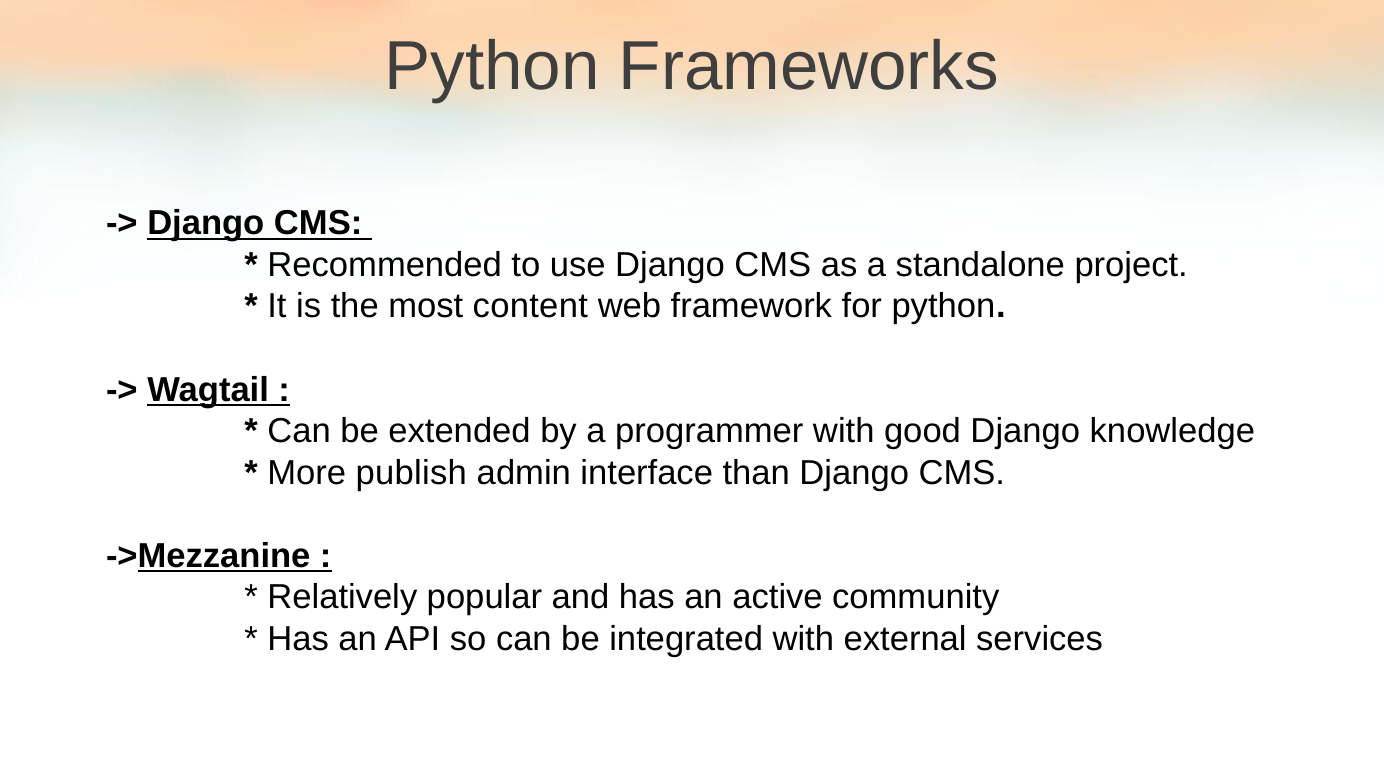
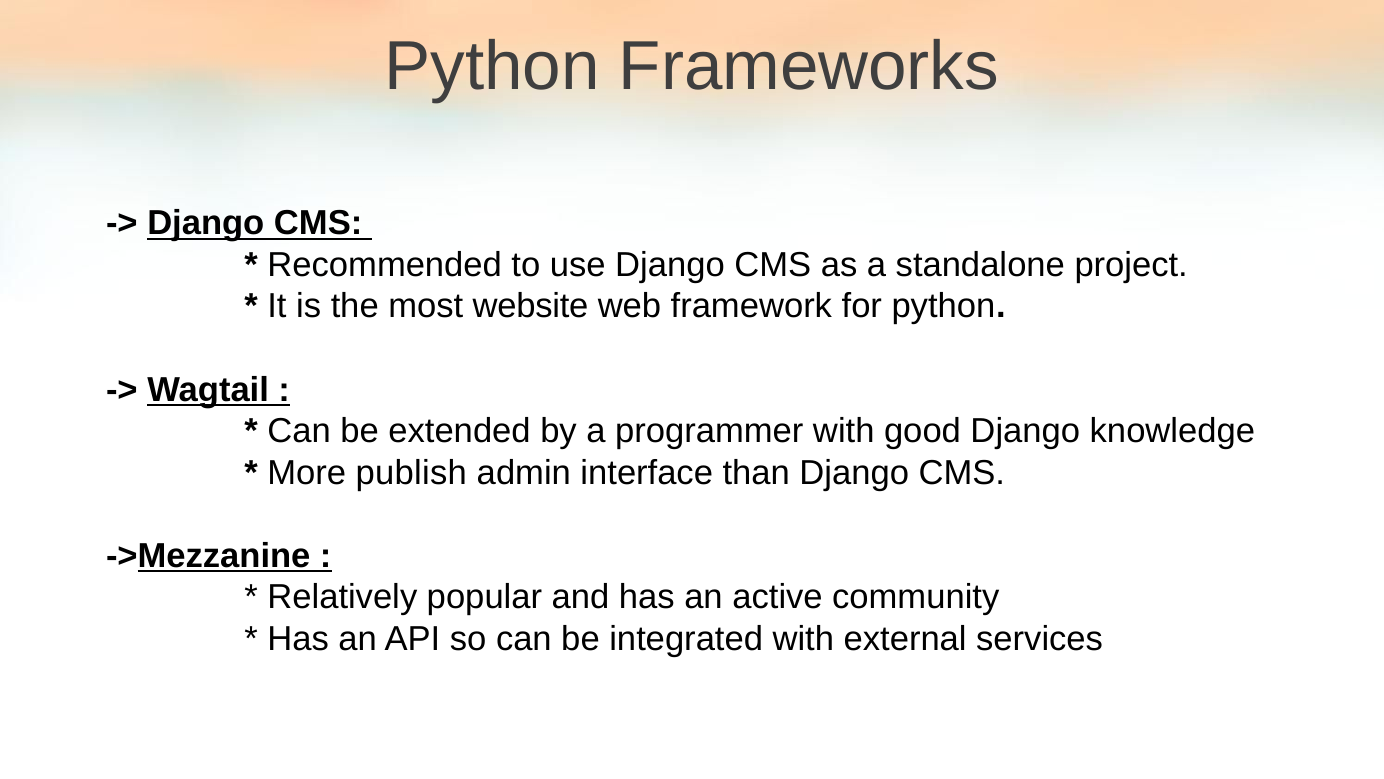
content: content -> website (531, 306)
